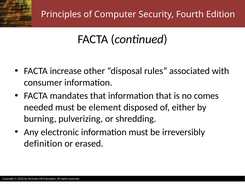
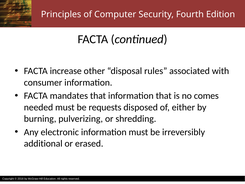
element: element -> requests (105, 107)
definition: definition -> additional (43, 143)
